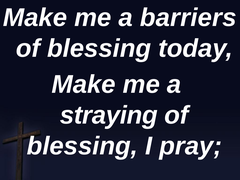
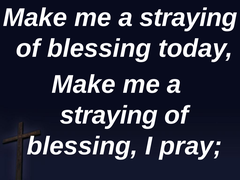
barriers: barriers -> straying (188, 18)
